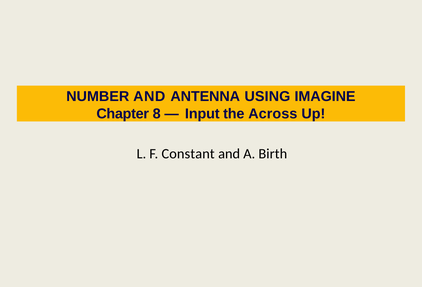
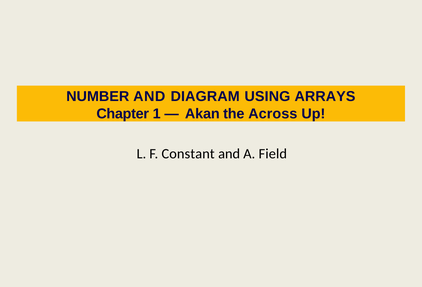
ANTENNA: ANTENNA -> DIAGRAM (205, 97)
IMAGINE: IMAGINE -> ARRAYS (325, 97)
8: 8 -> 1 (157, 114)
Input: Input -> Akan (202, 114)
Birth: Birth -> Field (273, 154)
